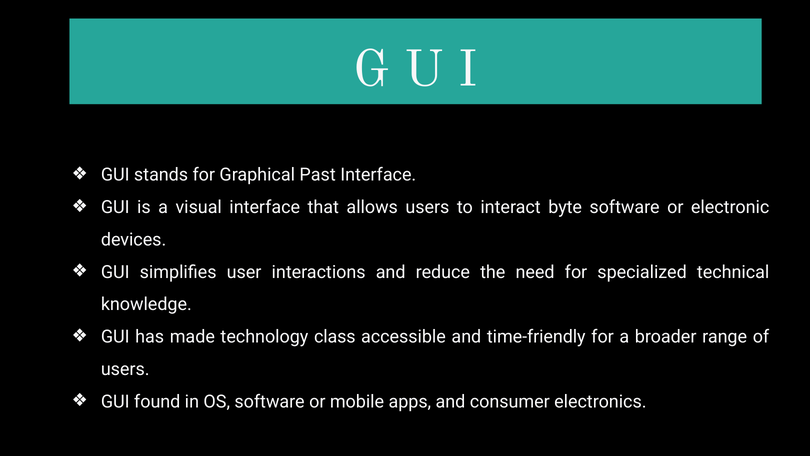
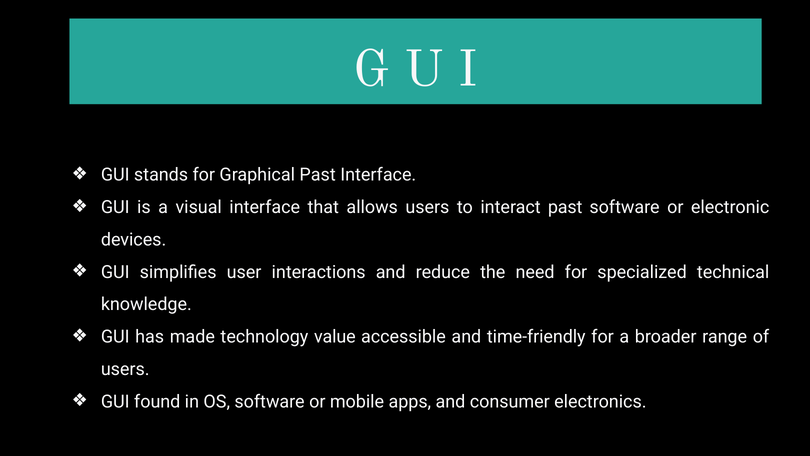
interact byte: byte -> past (565, 207)
class: class -> value (335, 337)
